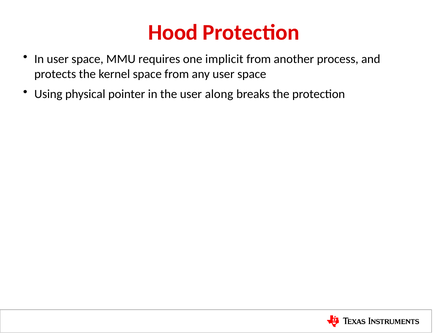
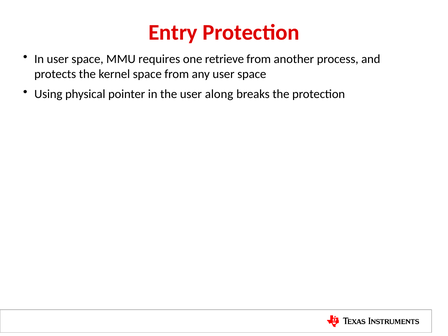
Hood: Hood -> Entry (173, 32)
implicit: implicit -> retrieve (224, 59)
